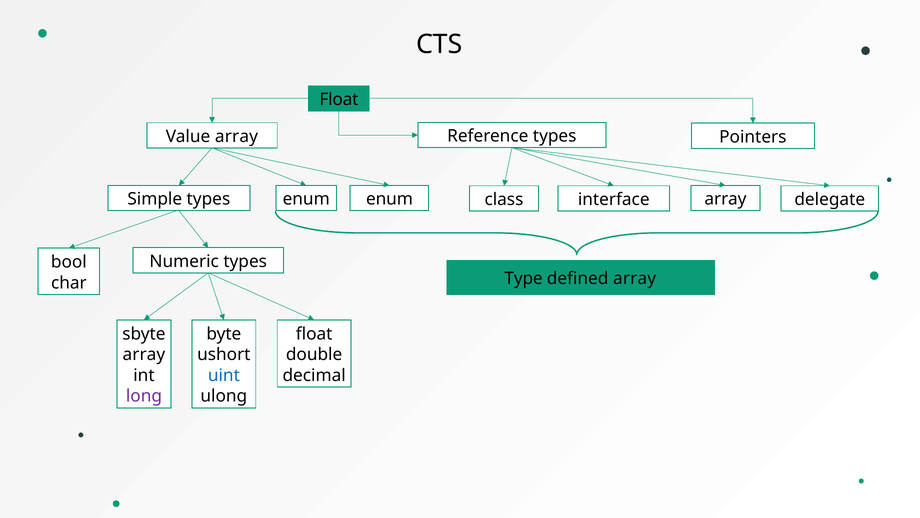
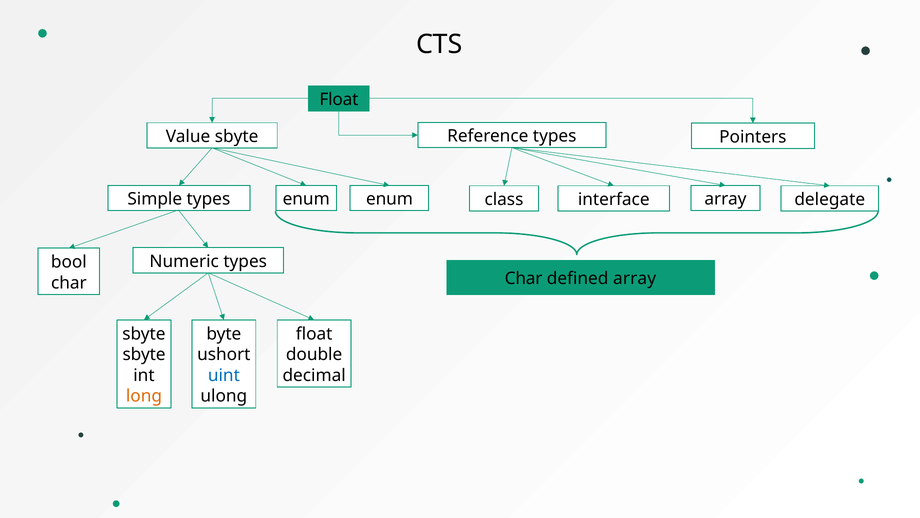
Value array: array -> sbyte (237, 136)
Type: Type -> Char (524, 278)
array: array -> sbyte (144, 354)
long colour: purple -> orange (144, 396)
